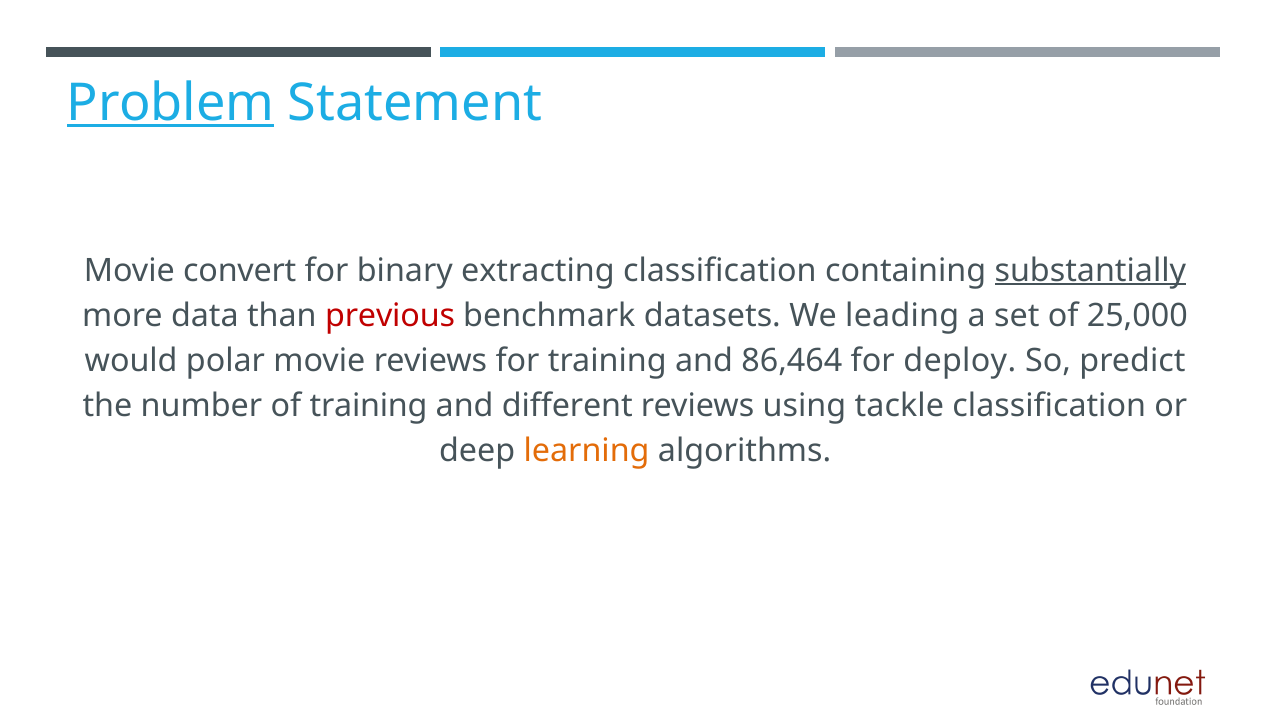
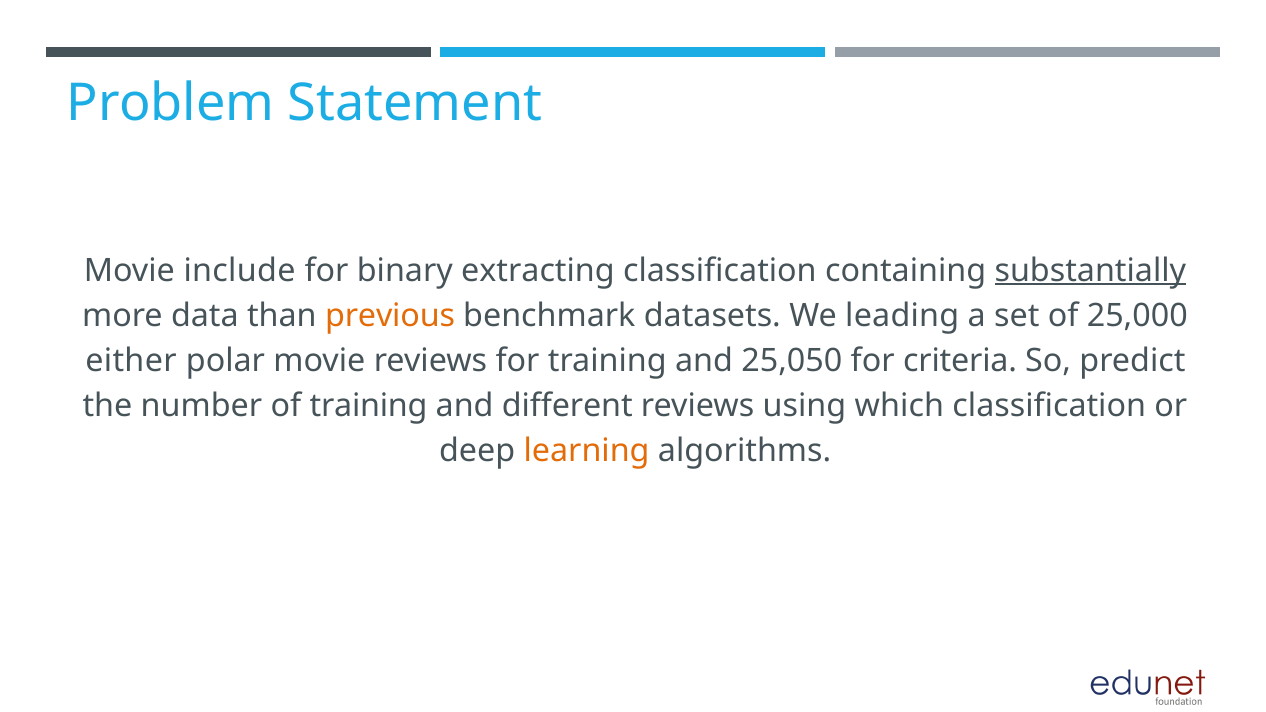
Problem underline: present -> none (171, 103)
convert: convert -> include (240, 271)
previous colour: red -> orange (390, 316)
would: would -> either (131, 361)
86,464: 86,464 -> 25,050 (792, 361)
deploy: deploy -> criteria (960, 361)
tackle: tackle -> which (899, 406)
